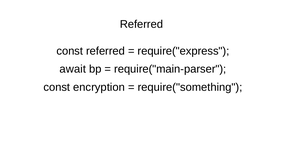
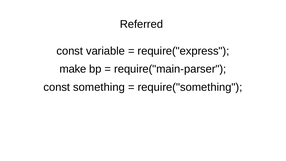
const referred: referred -> variable (106, 51)
await: await -> make (73, 69)
encryption: encryption -> something (99, 87)
